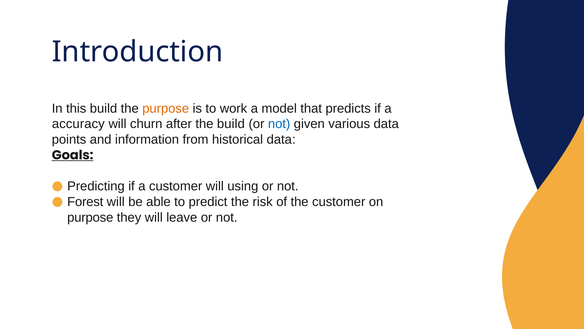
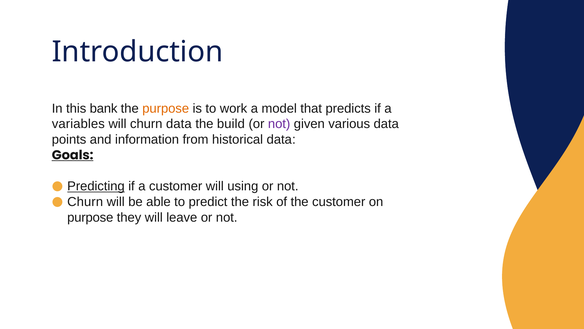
this build: build -> bank (104, 108)
accuracy: accuracy -> variables (78, 124)
churn after: after -> data (179, 124)
not colour: blue -> purple (279, 124)
Predicting underline: none -> present (96, 186)
Forest: Forest -> Churn (85, 202)
